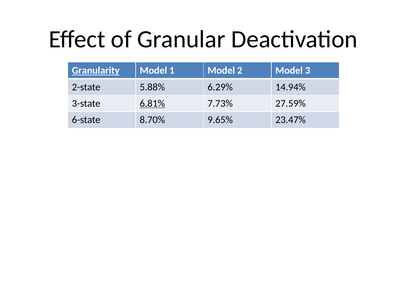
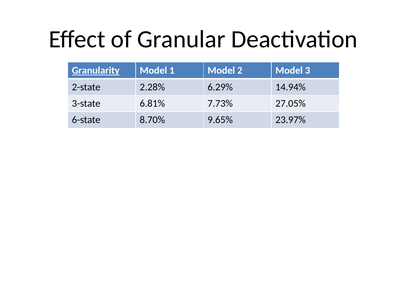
5.88%: 5.88% -> 2.28% (152, 87)
6.81% underline: present -> none (152, 104)
27.59%: 27.59% -> 27.05% (291, 104)
23.47%: 23.47% -> 23.97% (291, 120)
